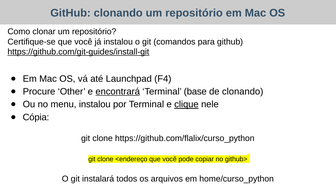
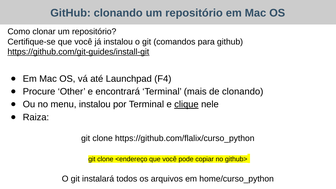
encontrará underline: present -> none (118, 92)
base: base -> mais (195, 92)
Cópia: Cópia -> Raiza (36, 117)
